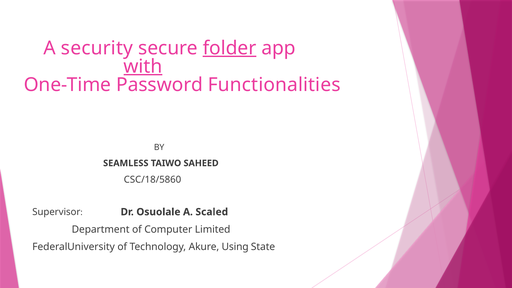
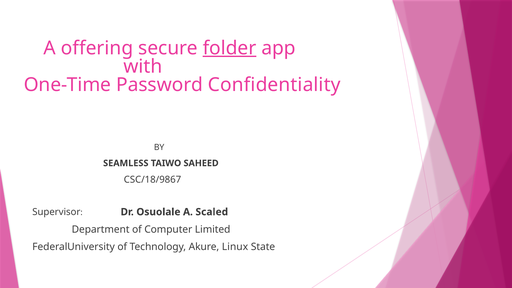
security: security -> offering (97, 48)
with underline: present -> none (143, 66)
Functionalities: Functionalities -> Confidentiality (274, 85)
CSC/18/5860: CSC/18/5860 -> CSC/18/9867 (152, 180)
Using: Using -> Linux (235, 247)
